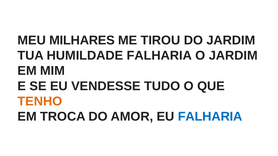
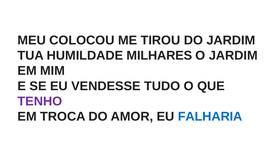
MILHARES: MILHARES -> COLOCOU (82, 40)
HUMILDADE FALHARIA: FALHARIA -> MILHARES (159, 56)
TENHO colour: orange -> purple (40, 102)
